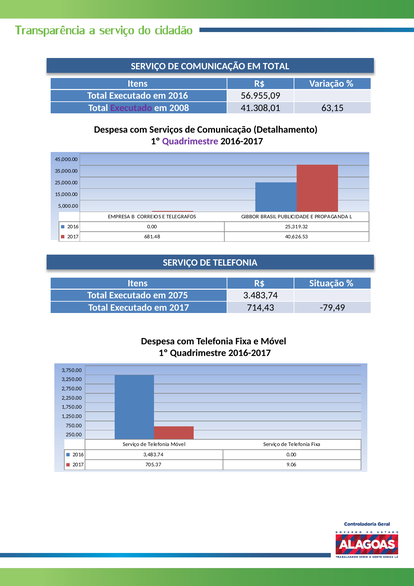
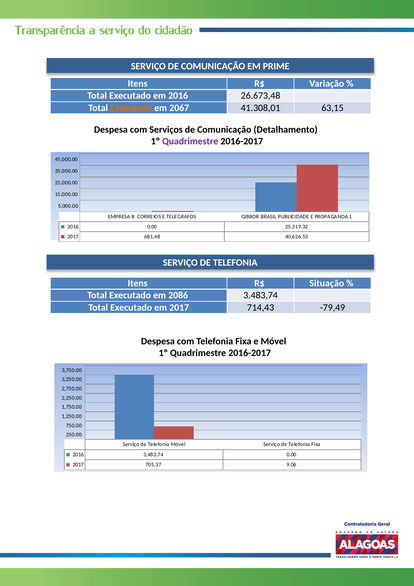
EM TOTAL: TOTAL -> PRIME (276, 66)
56.955,09: 56.955,09 -> 26.673,48 (261, 96)
Executado colour: purple -> orange (131, 108)
2008: 2008 -> 2067 (179, 108)
2075: 2075 -> 2086 (178, 295)
